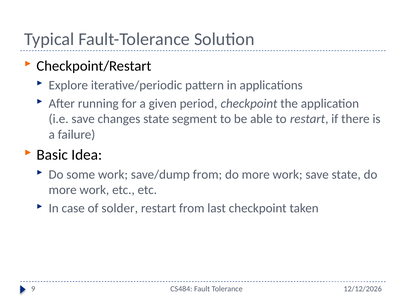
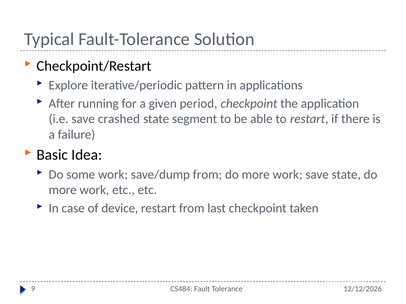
changes: changes -> crashed (119, 119)
solder: solder -> device (120, 209)
